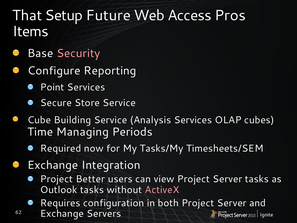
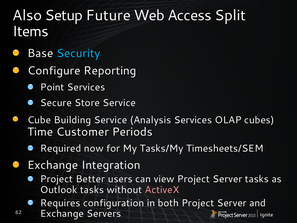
That: That -> Also (27, 15)
Pros: Pros -> Split (230, 15)
Security colour: pink -> light blue (78, 53)
Managing: Managing -> Customer (83, 132)
